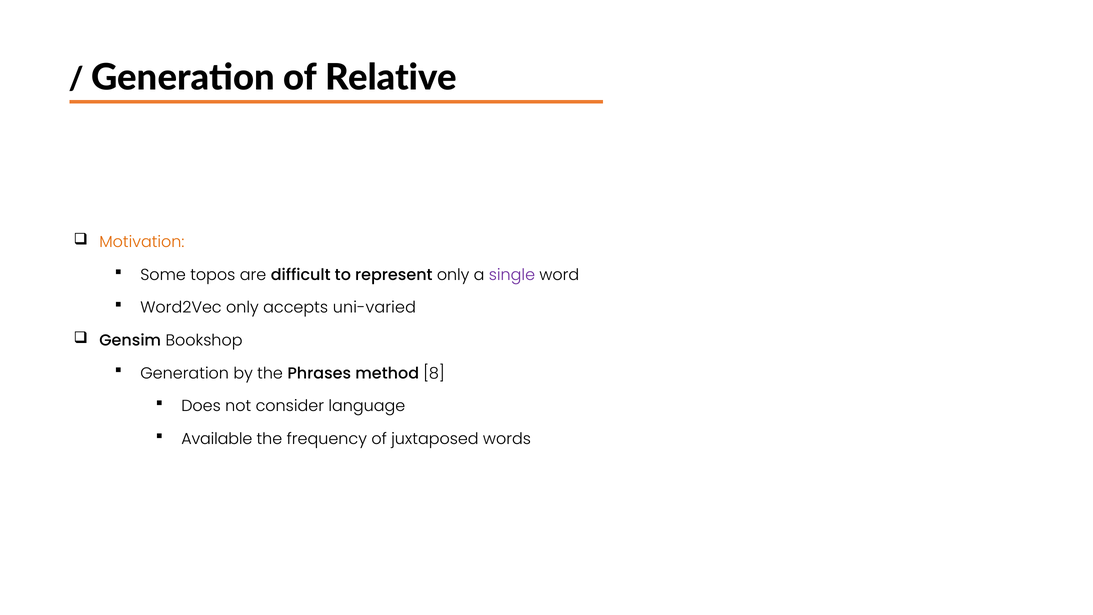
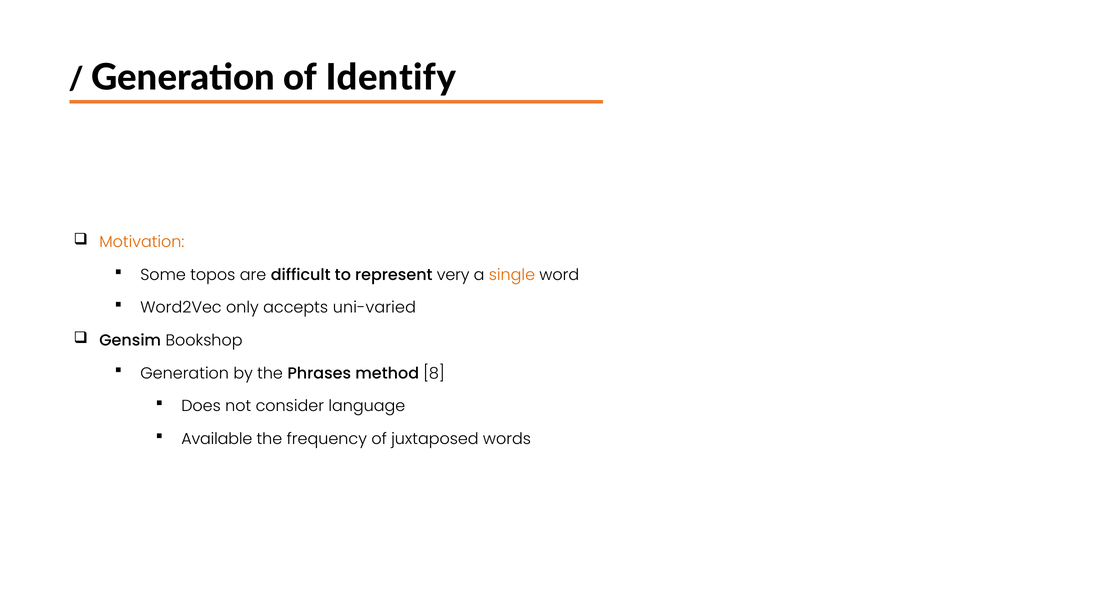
Relative: Relative -> Identify (391, 78)
represent only: only -> very (453, 275)
single colour: purple -> orange (512, 275)
